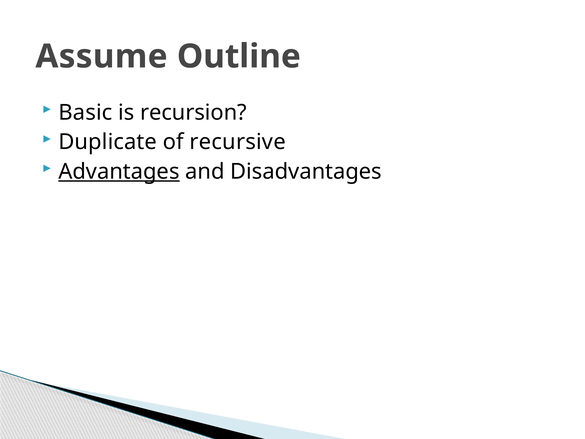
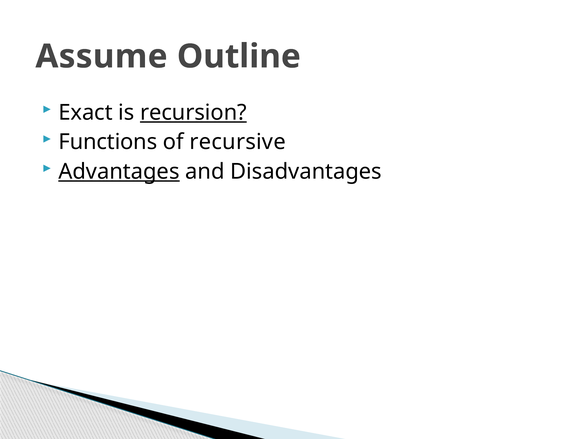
Basic: Basic -> Exact (86, 112)
recursion underline: none -> present (193, 112)
Duplicate: Duplicate -> Functions (108, 142)
